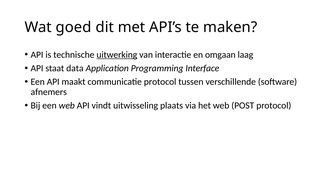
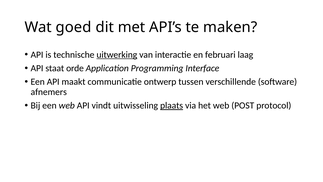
omgaan: omgaan -> februari (220, 55)
data: data -> orde (75, 68)
communicatie protocol: protocol -> ontwerp (160, 82)
plaats underline: none -> present (172, 105)
